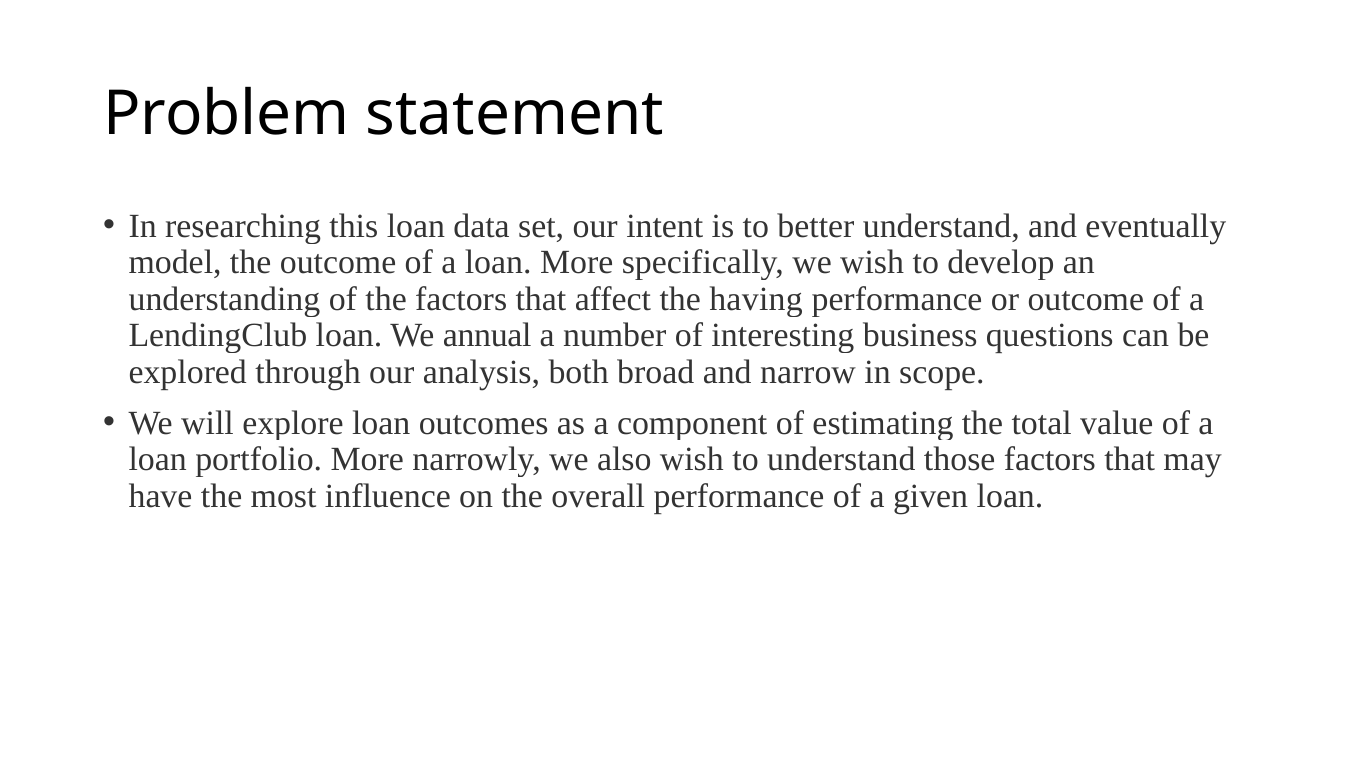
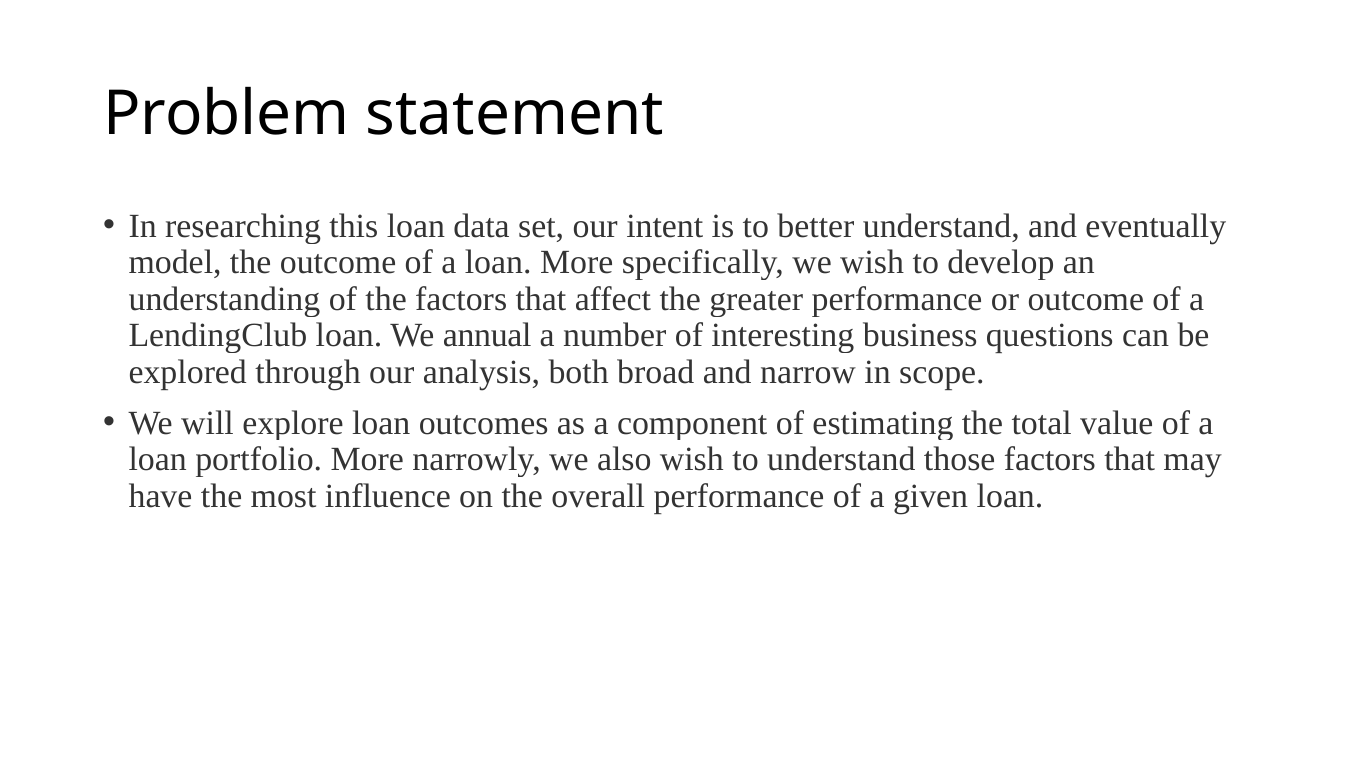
having: having -> greater (756, 299)
